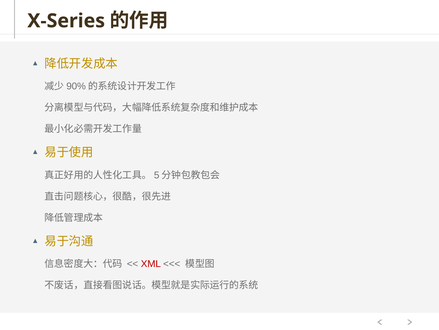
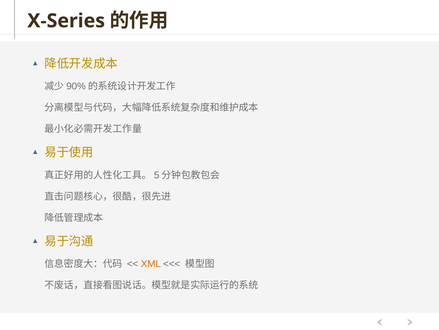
XML colour: red -> orange (151, 263)
